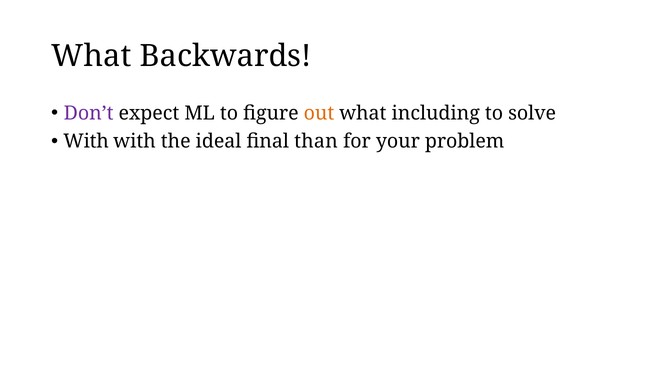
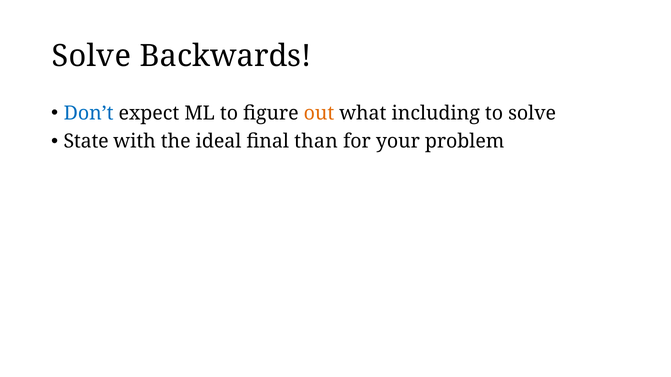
What: What -> Solve (91, 56)
Don’t colour: purple -> blue (89, 113)
With: With -> State (86, 142)
